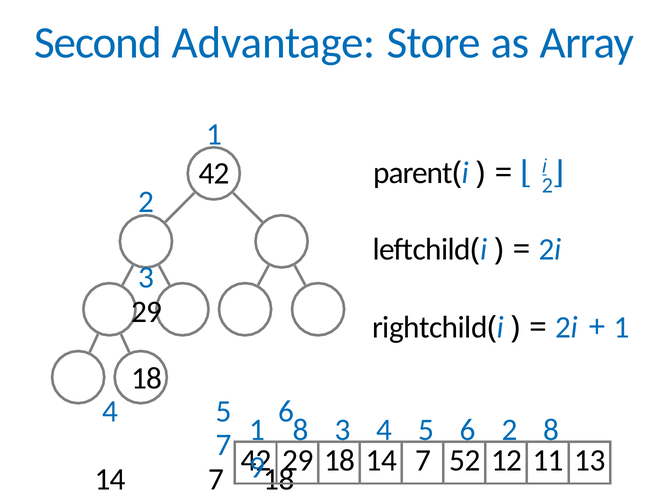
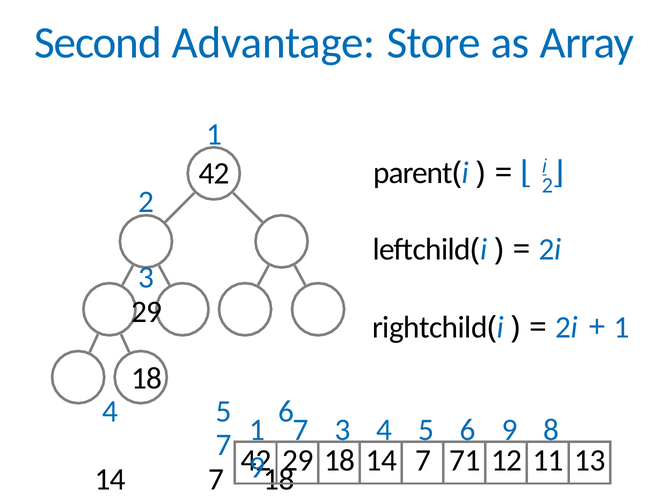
1 8: 8 -> 7 (301, 429)
6 2: 2 -> 9 (510, 429)
52: 52 -> 71 (465, 460)
